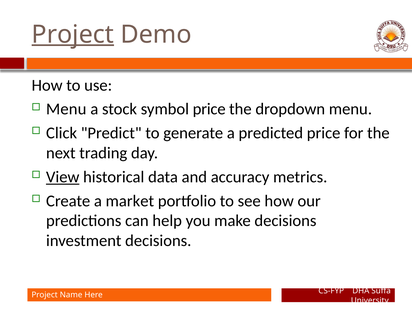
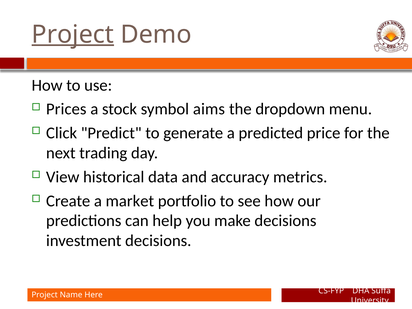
Menu: Menu -> Prices (66, 109)
symbol price: price -> aims (209, 109)
View underline: present -> none (63, 177)
